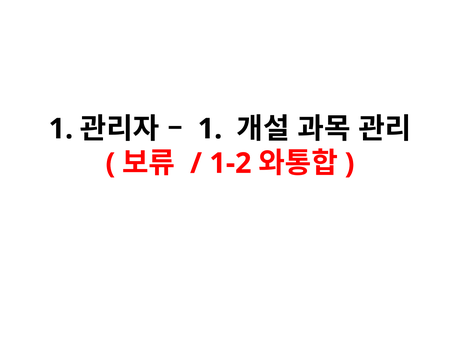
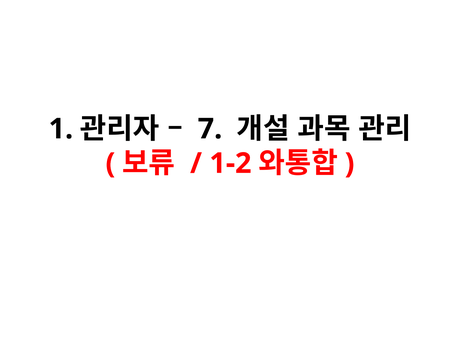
1: 1 -> 7 (210, 129)
